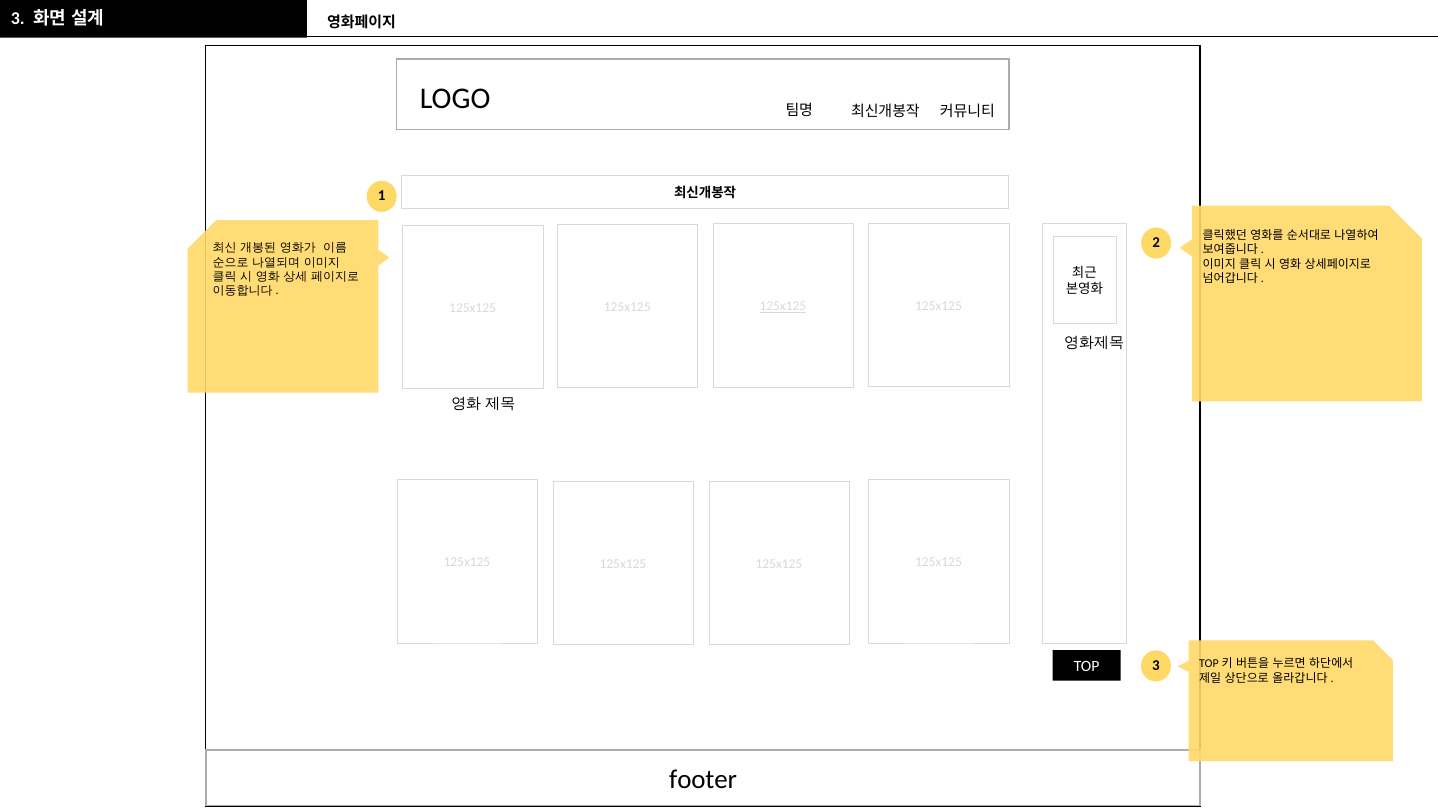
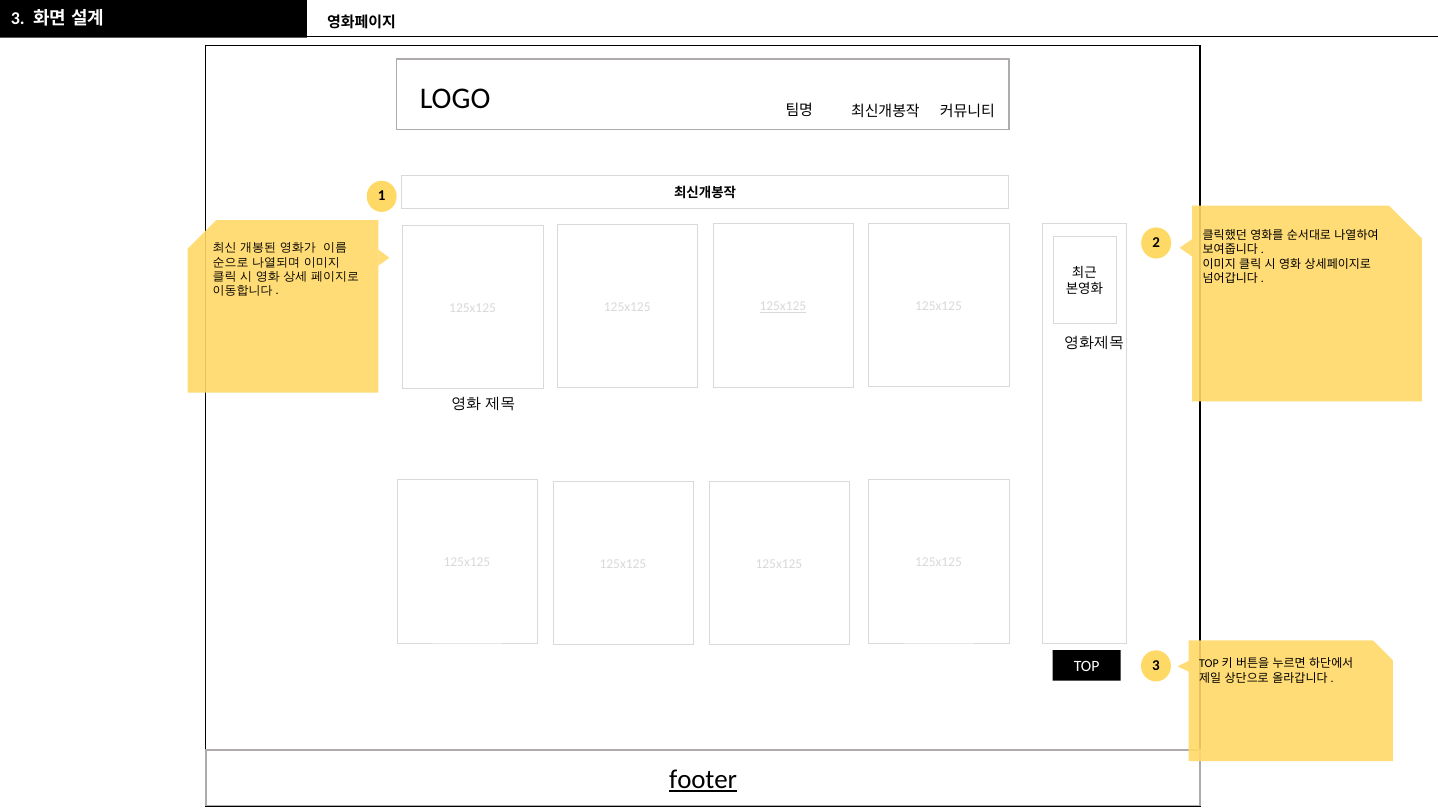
footer underline: none -> present (703, 780)
